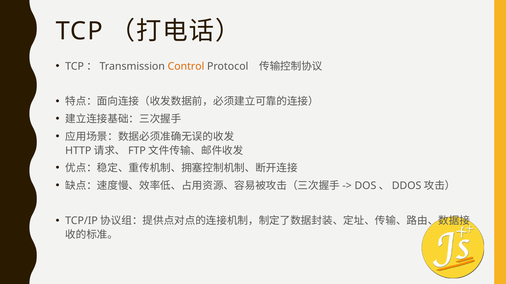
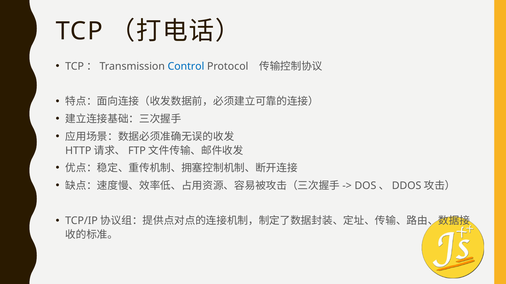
Control colour: orange -> blue (186, 66)
